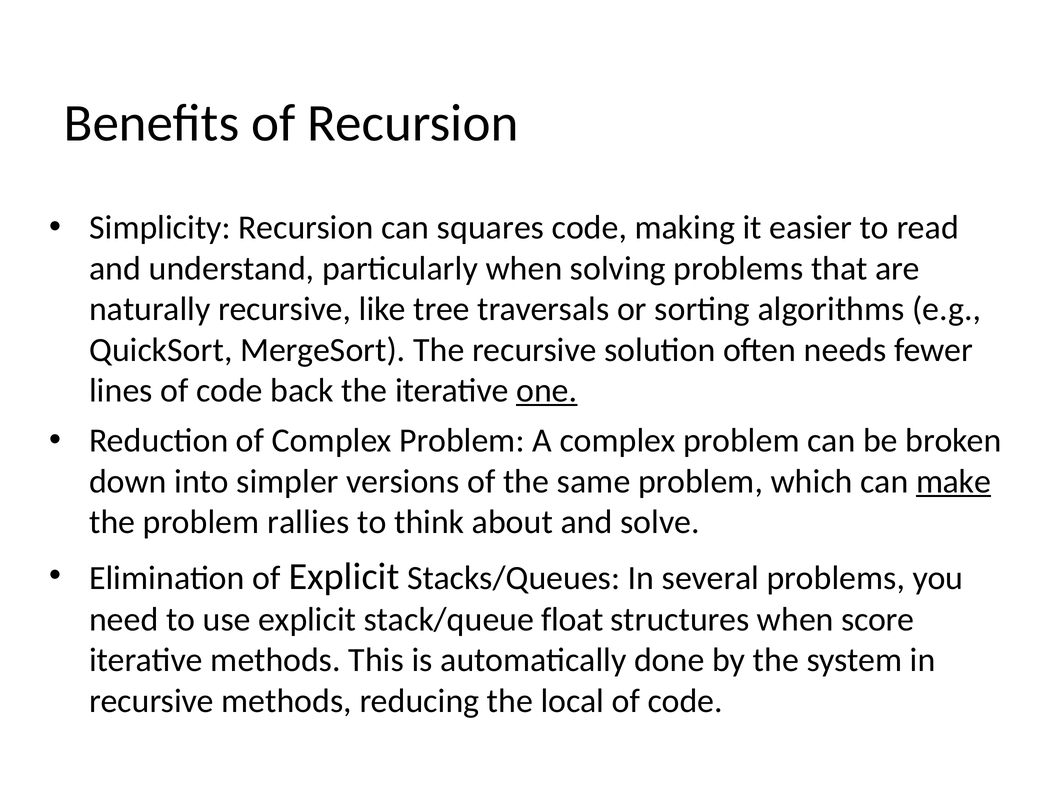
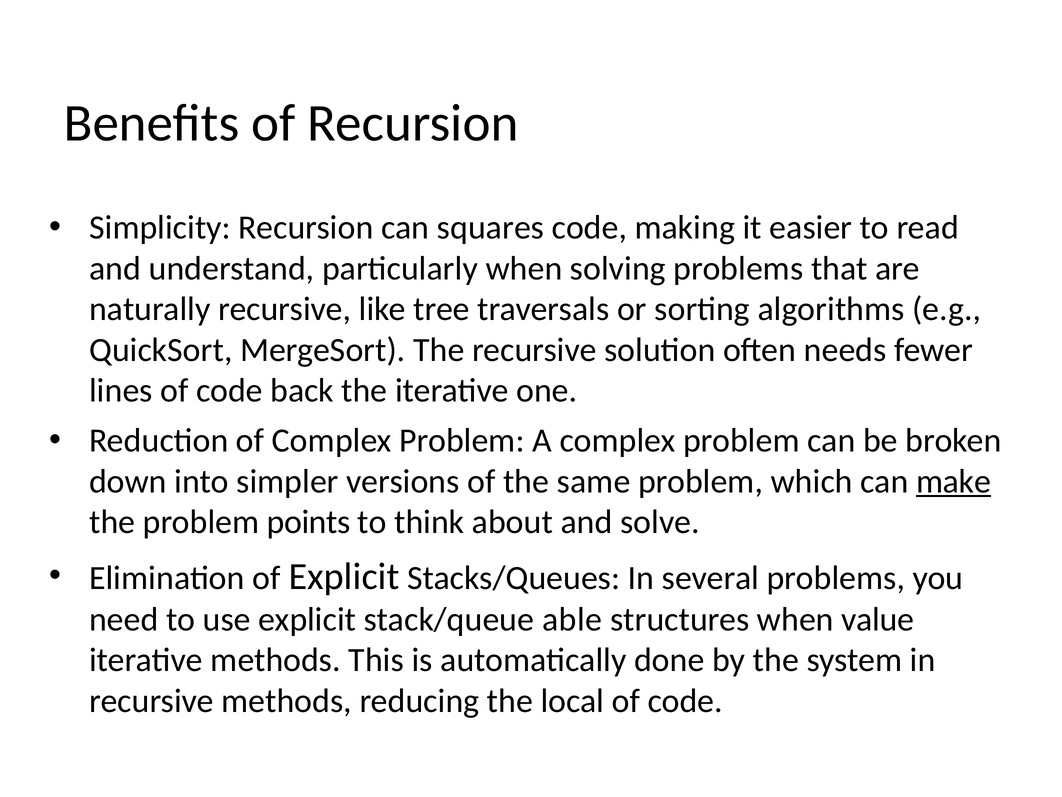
one underline: present -> none (547, 390)
rallies: rallies -> points (309, 522)
float: float -> able (572, 619)
score: score -> value (878, 619)
